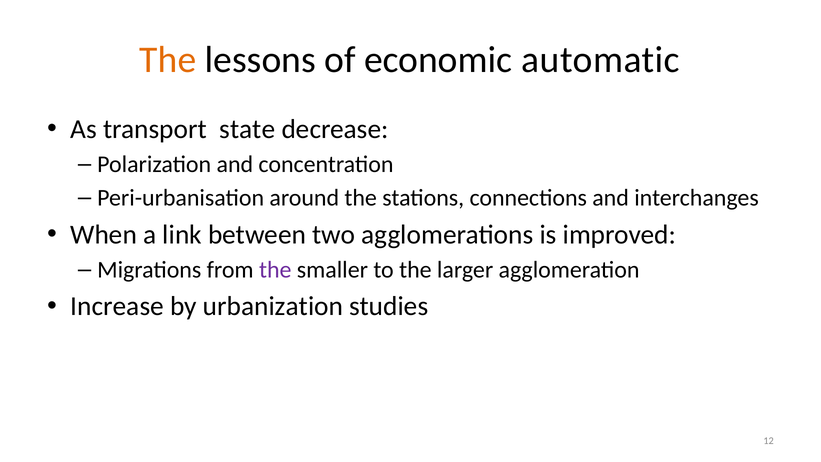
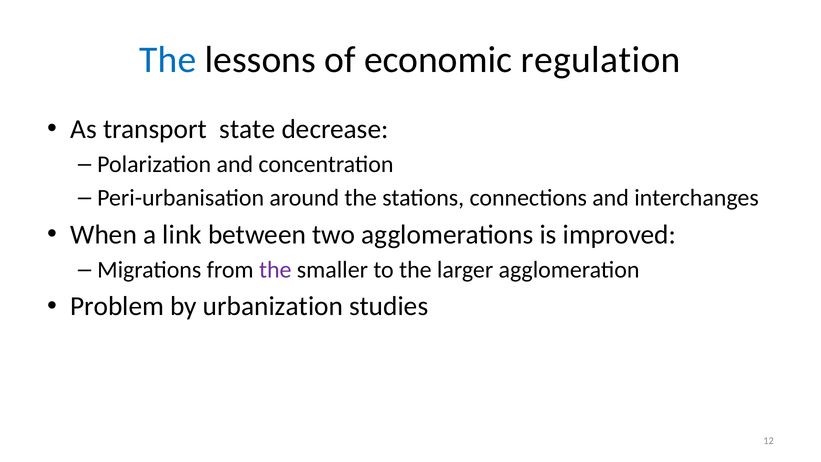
The colour: orange -> blue (168, 60)
automatic: automatic -> regulation (601, 60)
Increase: Increase -> Problem (117, 306)
